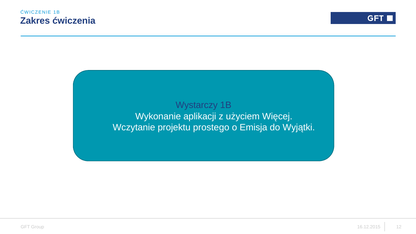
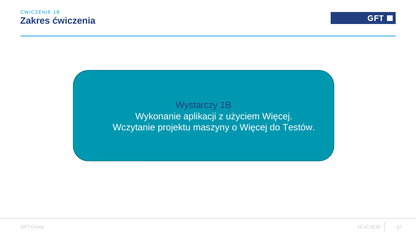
prostego: prostego -> maszyny (211, 127)
o Emisja: Emisja -> Więcej (253, 127)
Wyjątki: Wyjątki -> Testów (299, 127)
